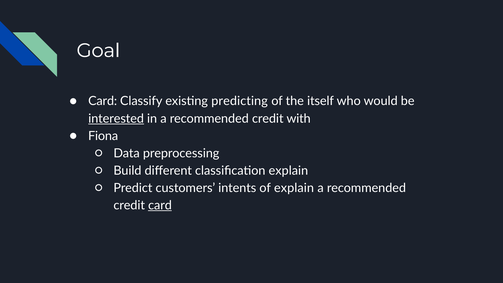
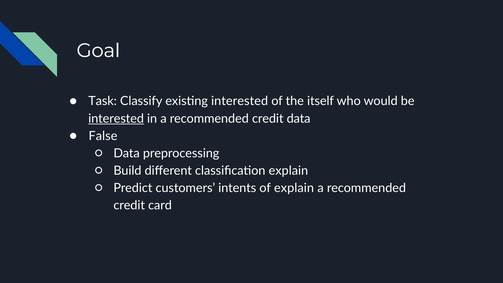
Card: Card -> Task (103, 101)
existing predicting: predicting -> interested (240, 101)
credit with: with -> data (299, 119)
Fiona: Fiona -> False (103, 136)
card underline: present -> none (160, 205)
